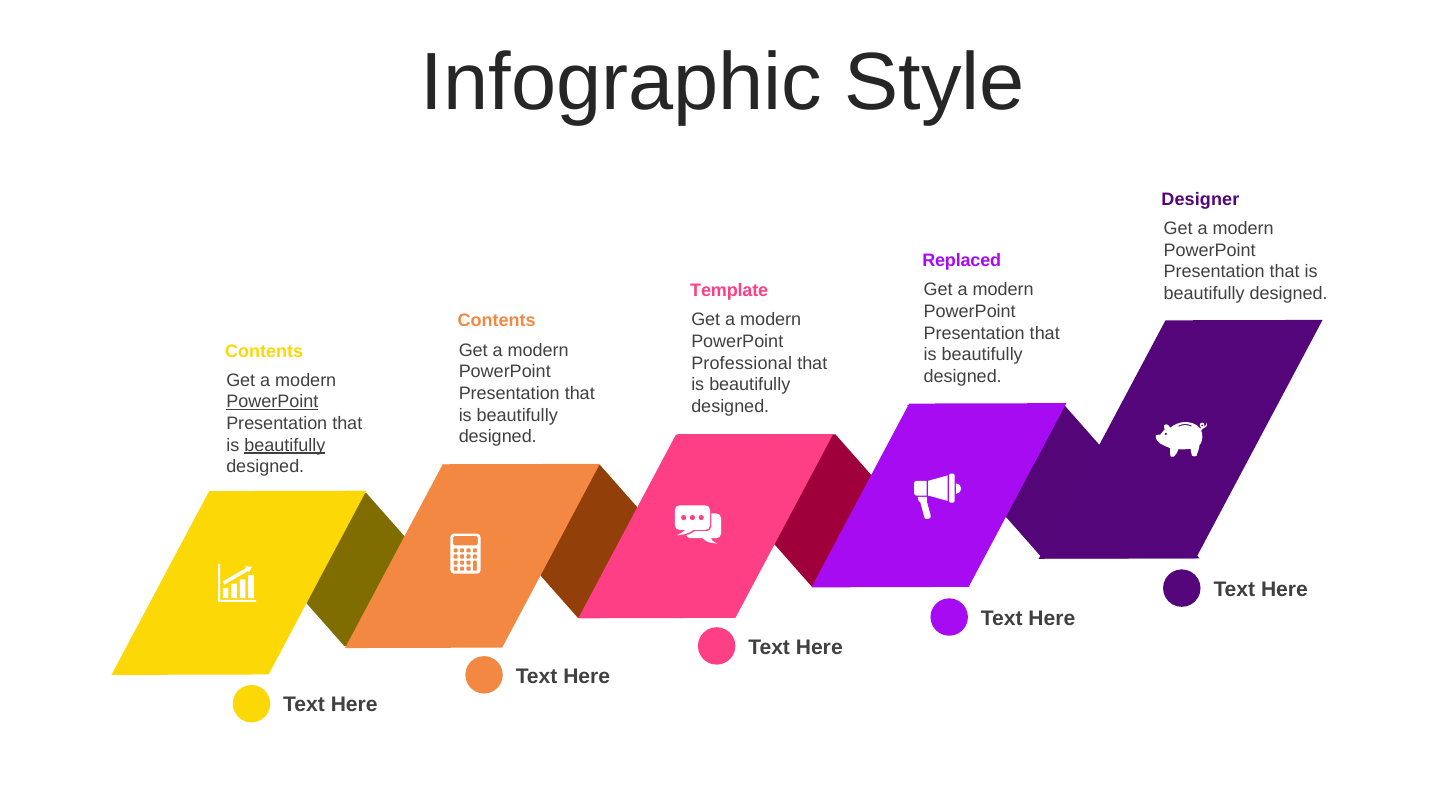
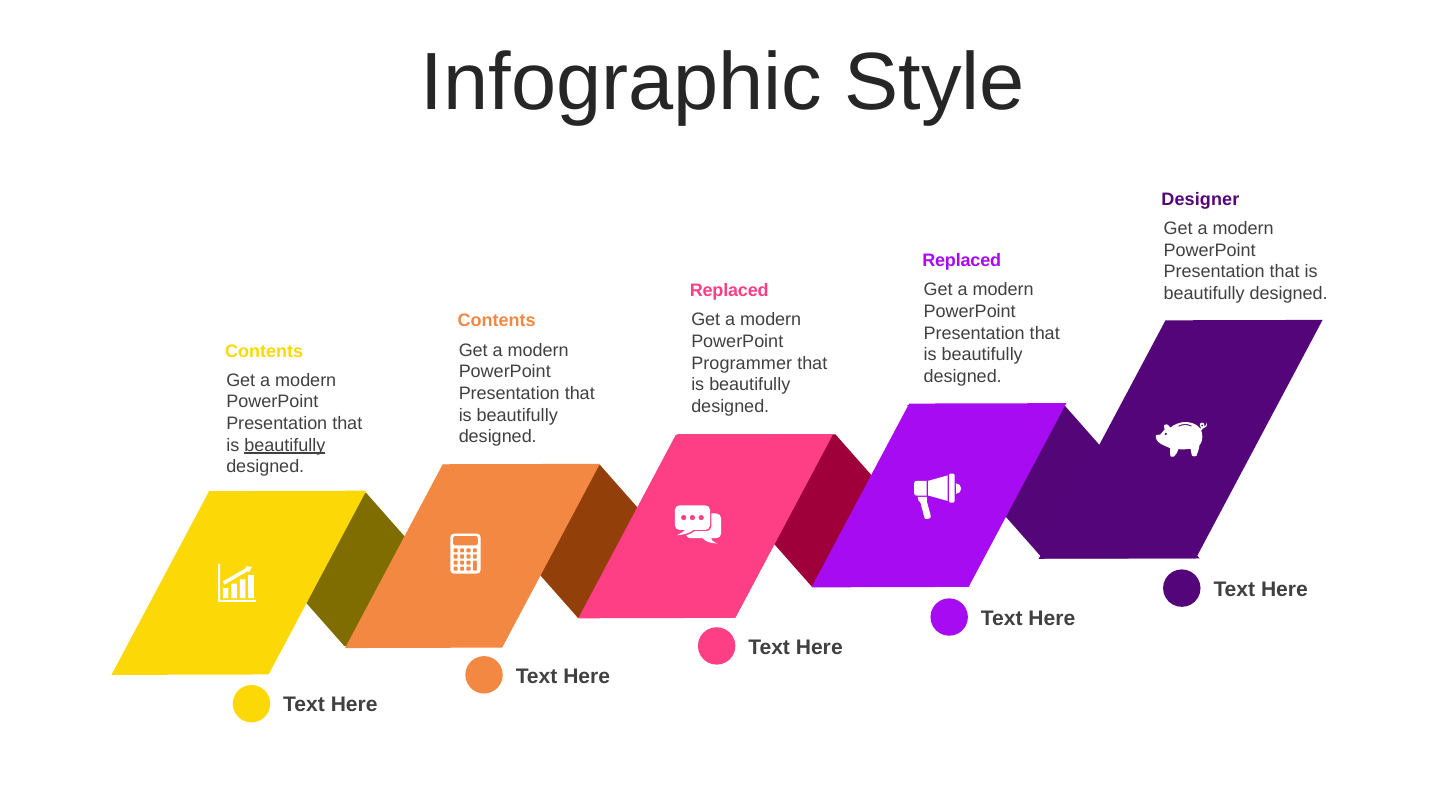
Template: Template -> Replaced (729, 291)
Professional: Professional -> Programmer (742, 363)
PowerPoint underline: present -> none (272, 402)
